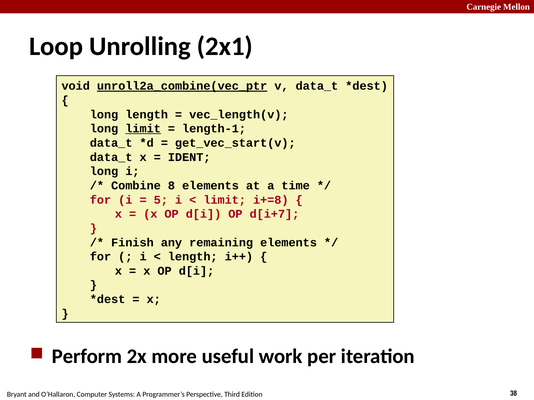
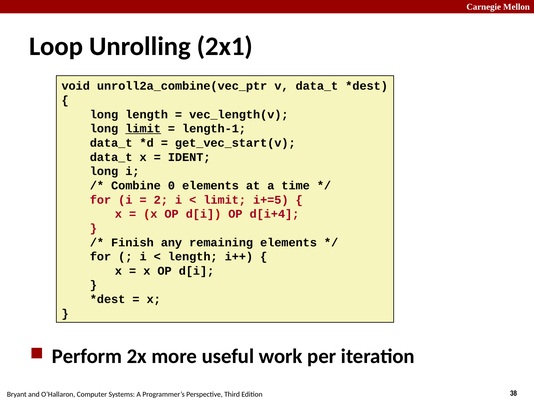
unroll2a_combine(vec_ptr underline: present -> none (182, 86)
8: 8 -> 0 (171, 186)
5: 5 -> 2 (161, 200)
i+=8: i+=8 -> i+=5 (271, 200)
d[i+7: d[i+7 -> d[i+4 (274, 214)
